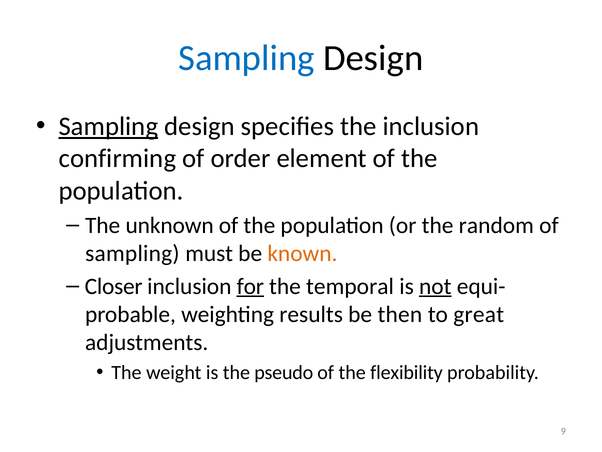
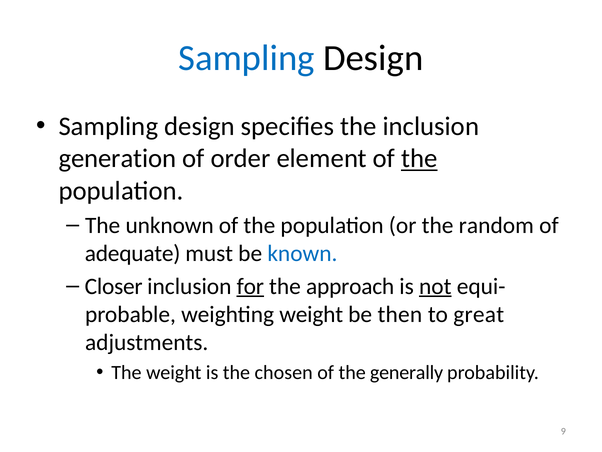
Sampling underline: present -> none (108, 126)
confirming: confirming -> generation (117, 158)
the underline: none -> present (419, 158)
sampling: sampling -> adequate (133, 253)
known colour: orange -> blue (302, 253)
temporal: temporal -> approach (350, 286)
weighting results: results -> weight (311, 314)
pseudo: pseudo -> chosen (284, 372)
flexibility: flexibility -> generally (407, 372)
